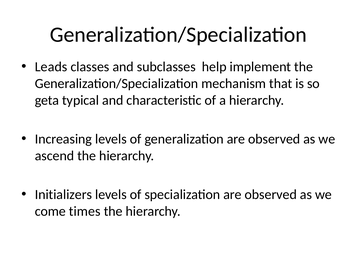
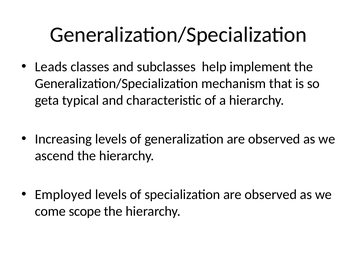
Initializers: Initializers -> Employed (63, 194)
times: times -> scope (85, 211)
